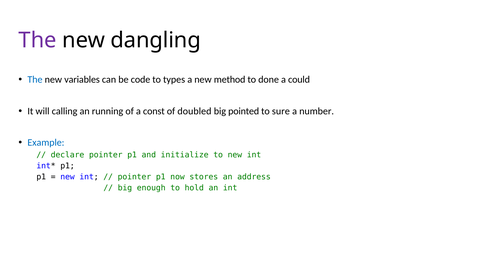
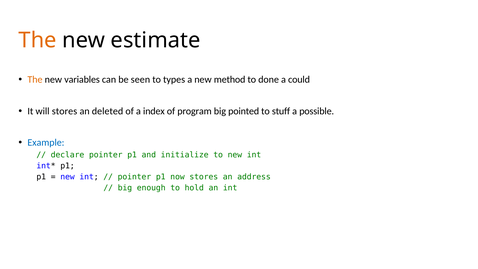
The colour: purple -> orange (38, 40)
dangling: dangling -> estimate (156, 40)
The colour: blue -> orange (35, 80)
code: code -> seen (140, 80)
will calling: calling -> stores (65, 111)
running: running -> deleted (108, 111)
const: const -> index (154, 111)
doubled: doubled -> program (195, 111)
sure: sure -> stuff (281, 111)
number: number -> possible (317, 111)
